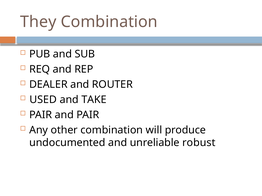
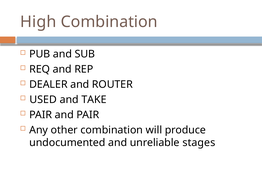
They: They -> High (38, 22)
robust: robust -> stages (199, 143)
